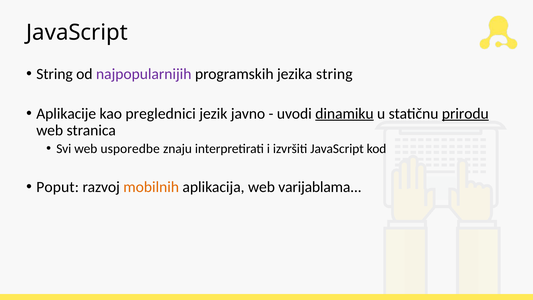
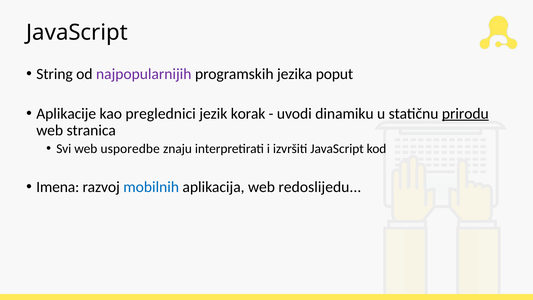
jezika string: string -> poput (334, 74)
javno: javno -> korak (248, 113)
dinamiku underline: present -> none (344, 113)
Poput: Poput -> Imena (58, 187)
mobilnih colour: orange -> blue (151, 187)
varijablama: varijablama -> redoslijedu (320, 187)
